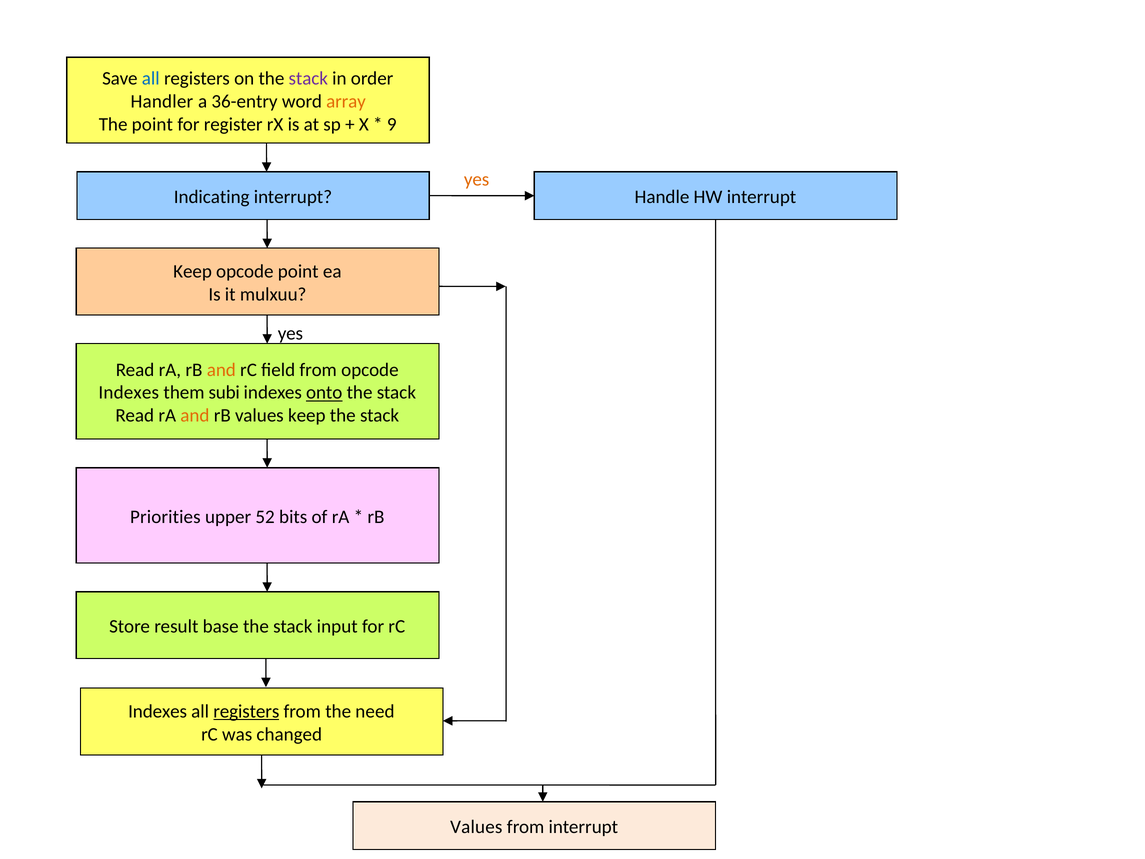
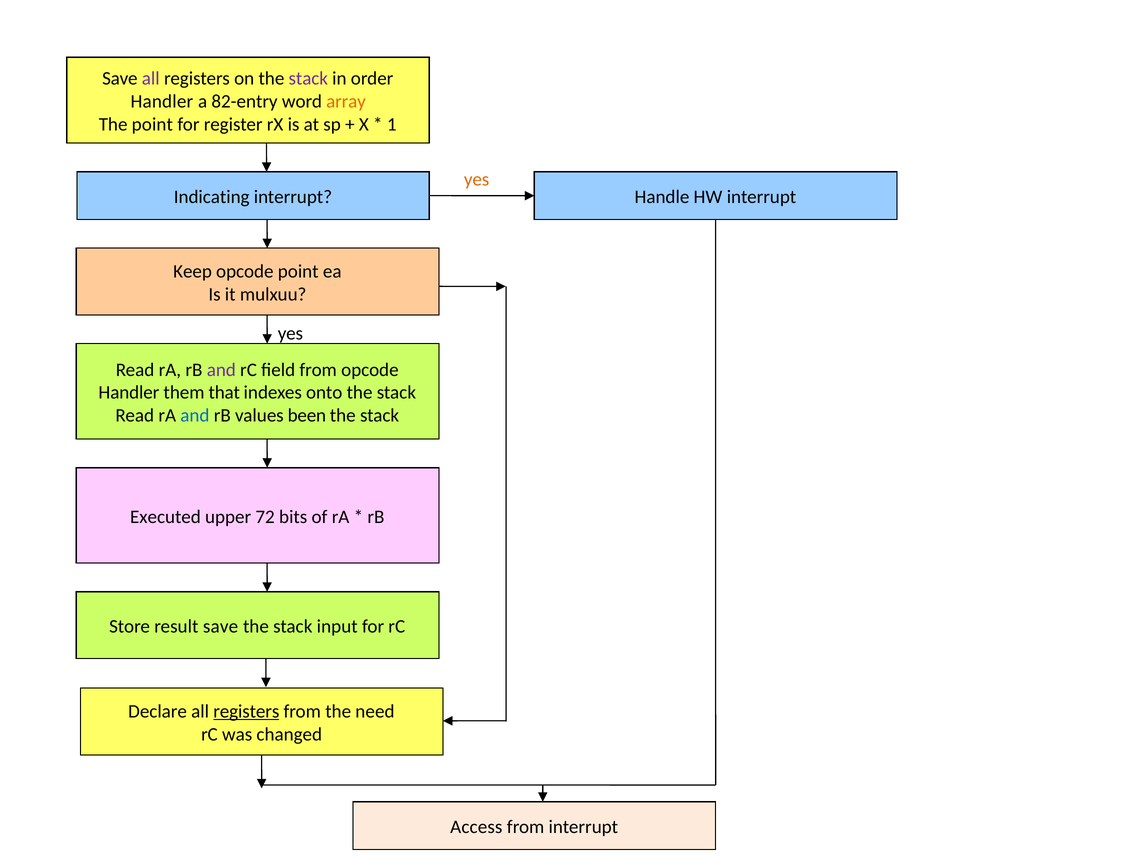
all colour: blue -> purple (151, 79)
36-entry: 36-entry -> 82-entry (245, 101)
9: 9 -> 1 (392, 124)
and colour: orange -> purple (221, 370)
Indexes: Indexes -> Handler (129, 393)
subi: subi -> that (224, 393)
onto underline: present -> none (324, 393)
and colour: orange -> blue (195, 415)
values keep: keep -> been (307, 415)
Priorities: Priorities -> Executed (165, 517)
52: 52 -> 72 (265, 517)
result base: base -> save (221, 626)
Indexes: Indexes -> Declare (158, 711)
Values: Values -> Access (476, 827)
